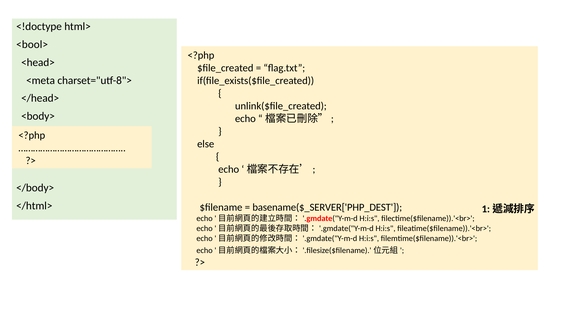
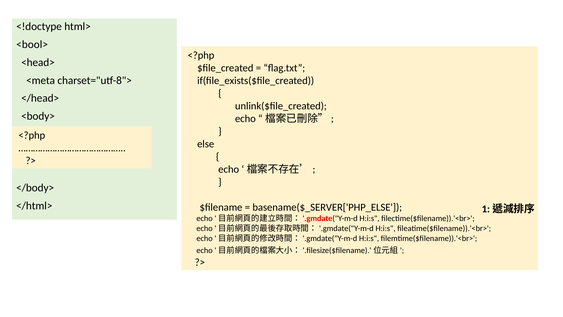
basename($_SERVER['PHP_DEST: basename($_SERVER['PHP_DEST -> basename($_SERVER['PHP_ELSE (327, 207)
